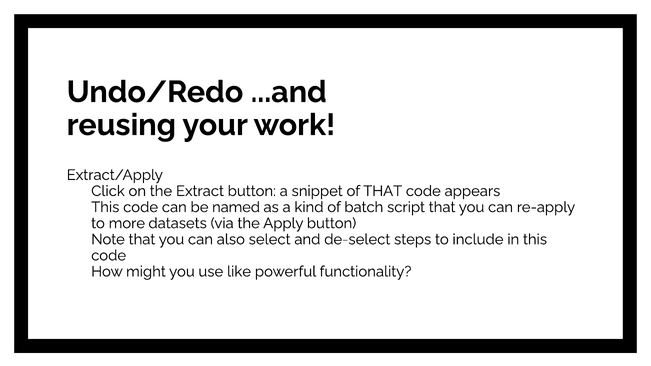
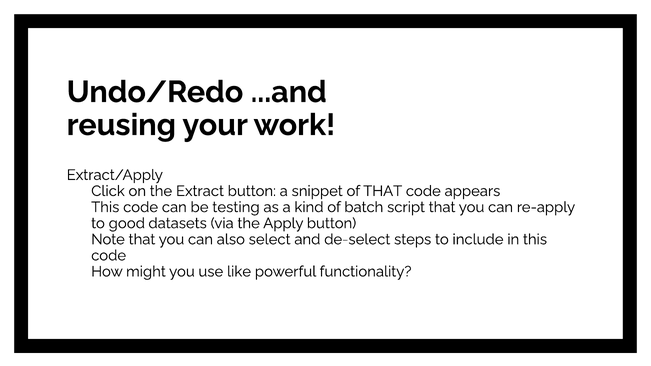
named: named -> testing (236, 207)
more: more -> good (127, 223)
